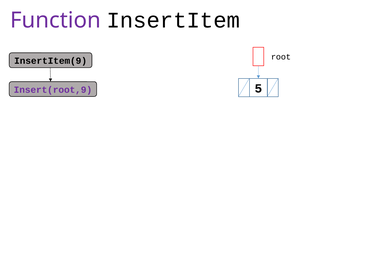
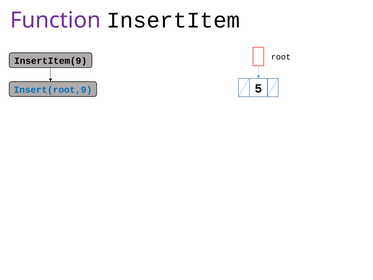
Insert(root,9 colour: purple -> blue (53, 90)
